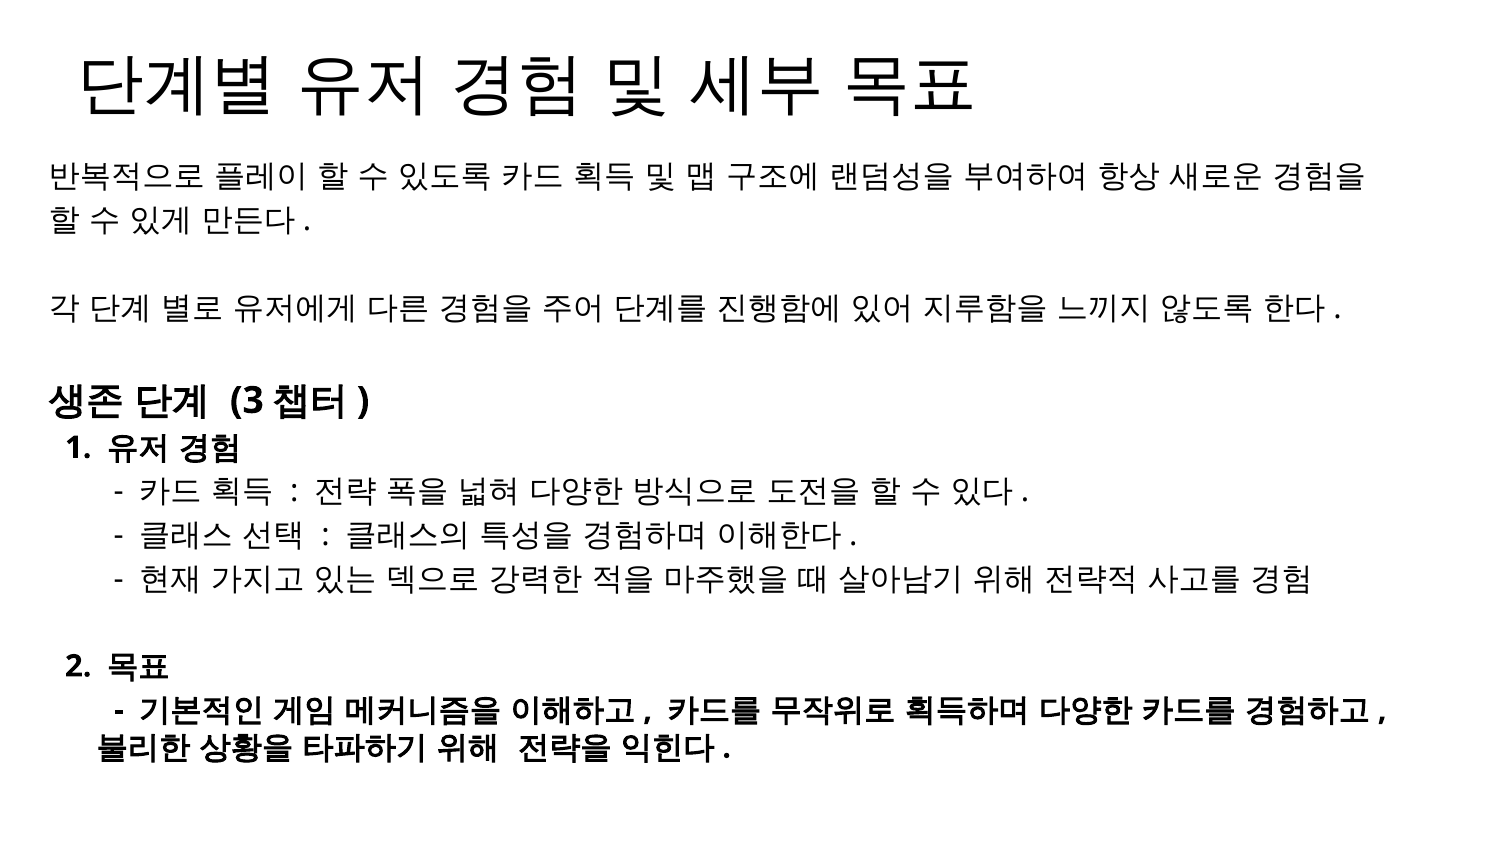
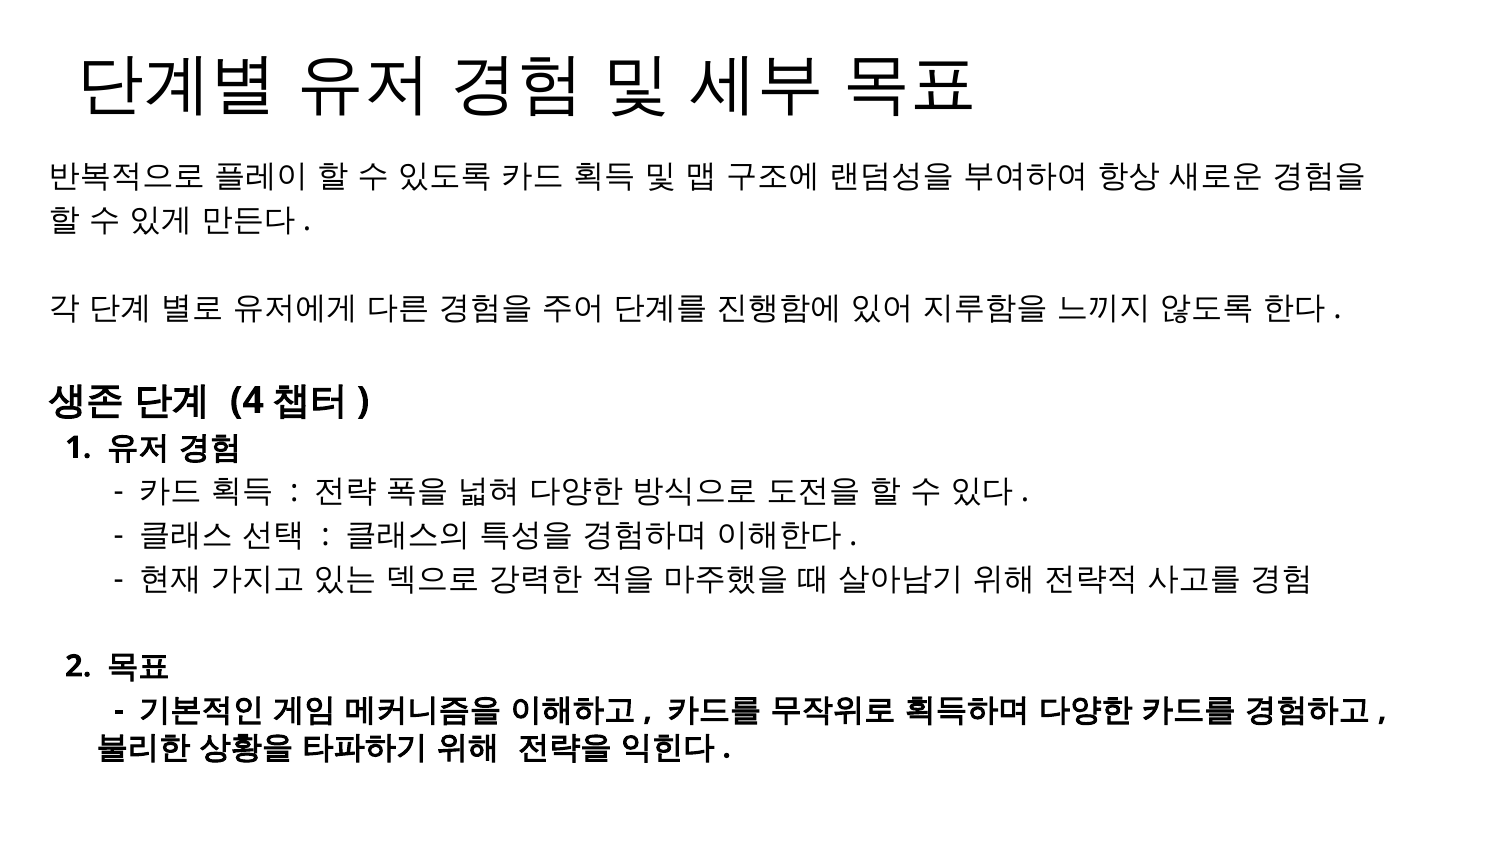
3: 3 -> 4 (247, 401)
